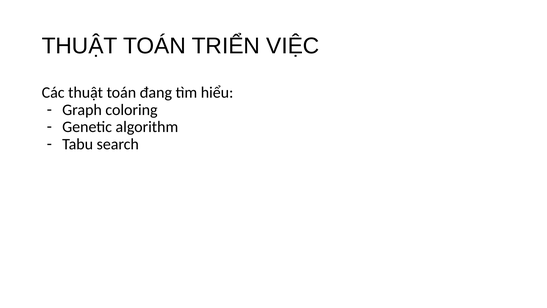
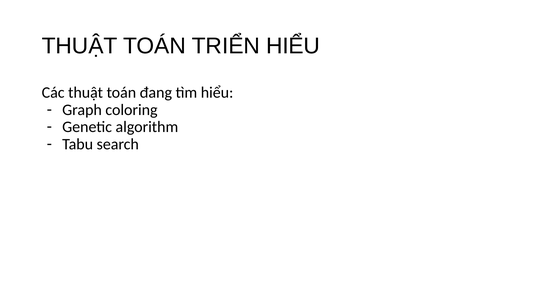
TRIỂN VIỆC: VIỆC -> HIỂU (293, 46)
